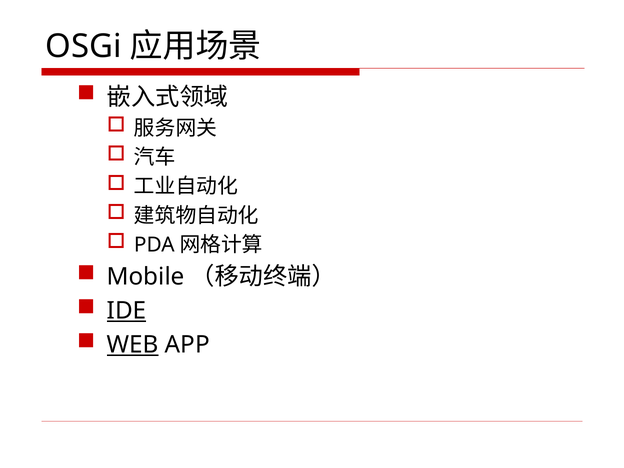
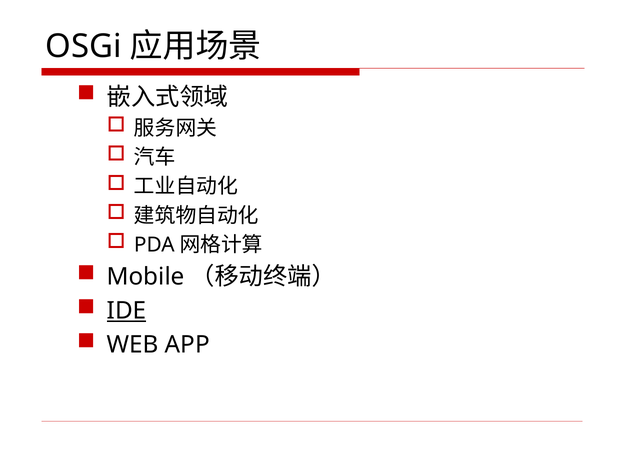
WEB underline: present -> none (133, 345)
